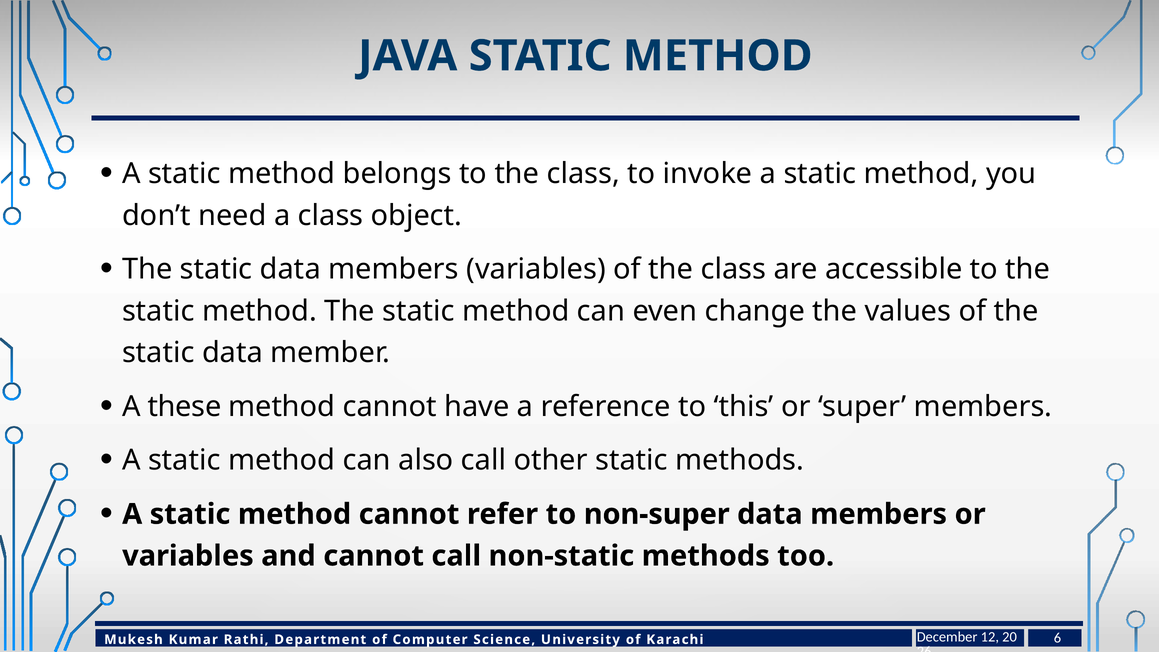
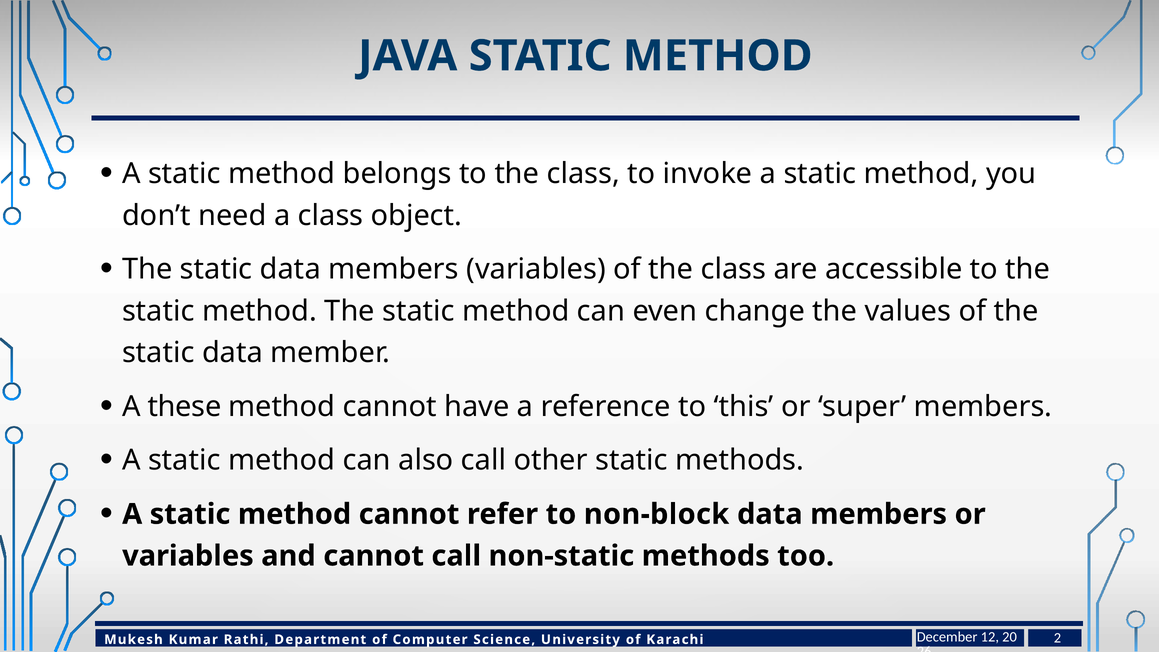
non-super: non-super -> non-block (657, 514)
6: 6 -> 2 (1057, 638)
